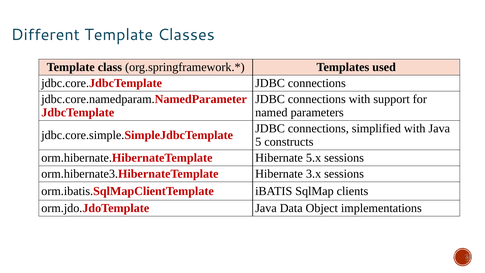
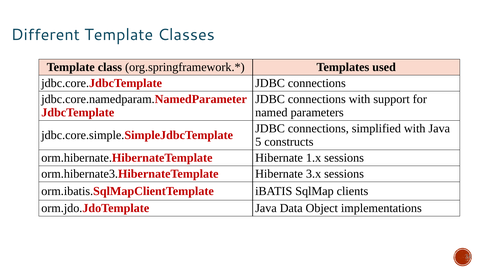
5.x: 5.x -> 1.x (314, 158)
